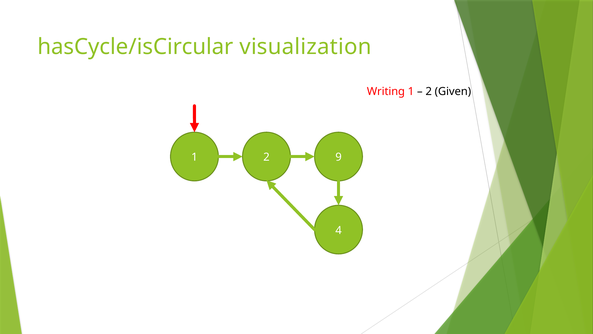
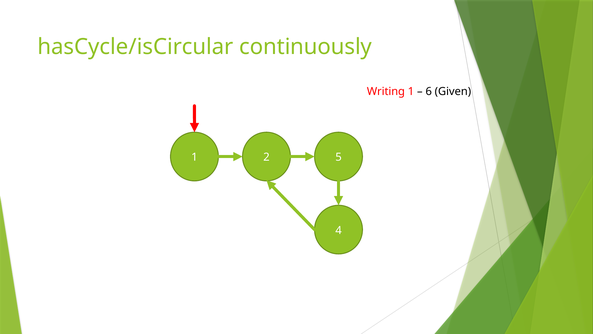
visualization: visualization -> continuously (306, 47)
2: 2 -> 6 (429, 91)
9: 9 -> 5 (339, 157)
